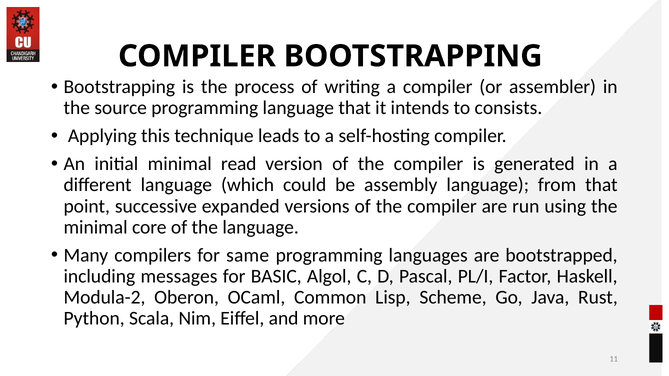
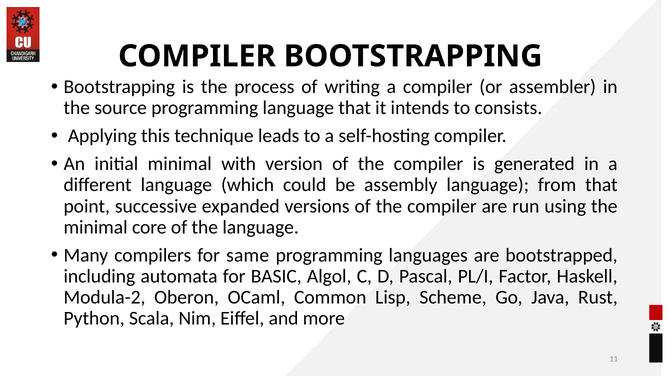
read: read -> with (239, 164)
messages: messages -> automata (179, 276)
